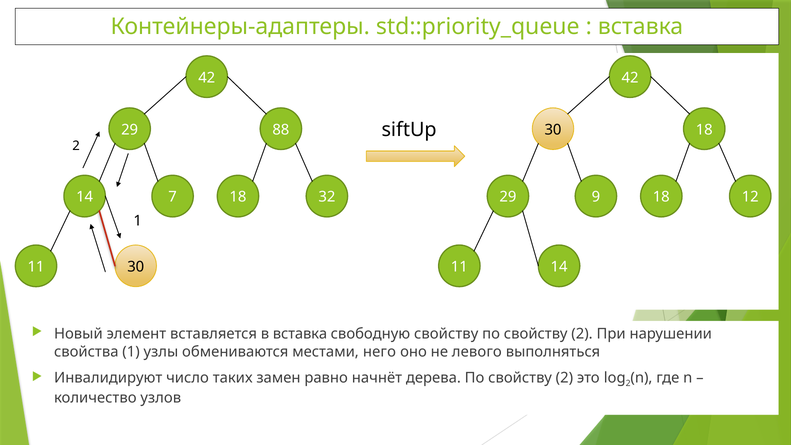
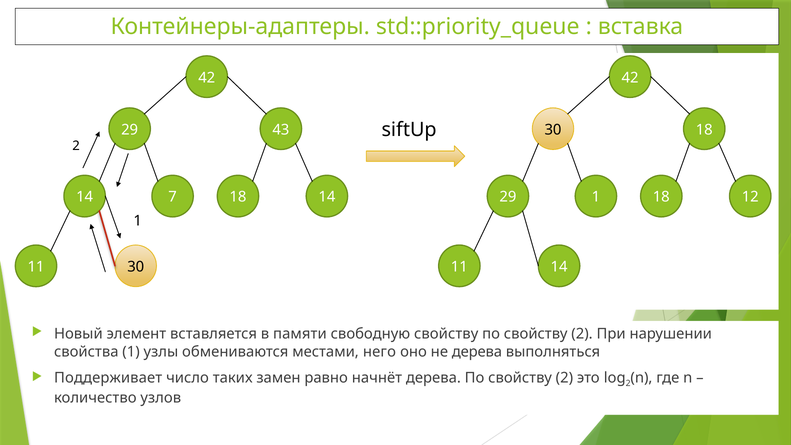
88: 88 -> 43 (281, 130)
18 32: 32 -> 14 (327, 197)
29 9: 9 -> 1 (596, 197)
в вставка: вставка -> памяти (300, 334)
не левого: левого -> дерева (477, 352)
Инвалидируют: Инвалидируют -> Поддерживает (108, 378)
